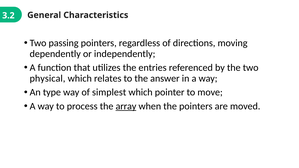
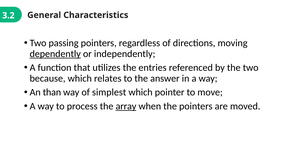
dependently underline: none -> present (55, 54)
physical: physical -> because (48, 79)
type: type -> than (52, 92)
